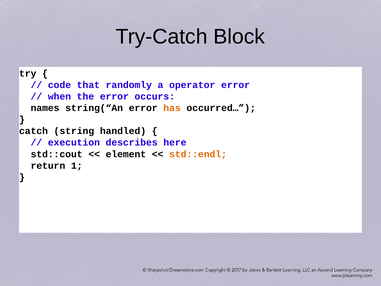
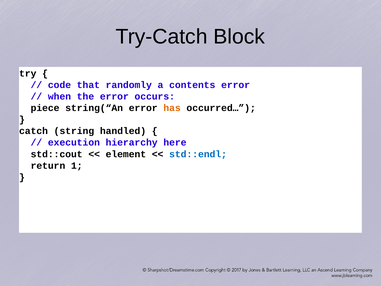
operator: operator -> contents (192, 85)
names: names -> piece (45, 108)
describes: describes -> hierarchy (132, 142)
std::endl colour: orange -> blue (198, 154)
